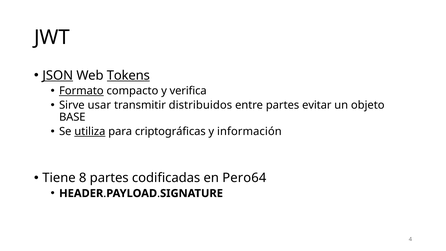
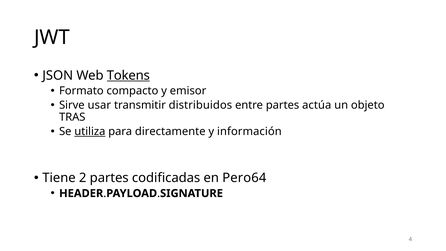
JSON underline: present -> none (58, 75)
Formato underline: present -> none (81, 91)
verifica: verifica -> emisor (188, 91)
evitar: evitar -> actúa (317, 105)
BASE: BASE -> TRAS (72, 117)
criptográficas: criptográficas -> directamente (170, 132)
8: 8 -> 2 (83, 178)
